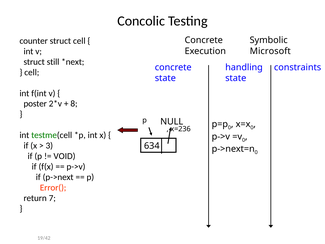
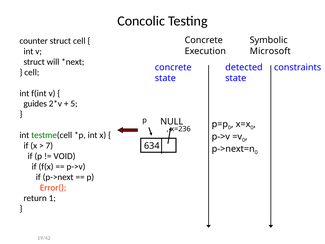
still: still -> will (53, 62)
handling: handling -> detected (244, 67)
poster: poster -> guides (35, 104)
8: 8 -> 5 (74, 104)
3: 3 -> 7 (49, 146)
7: 7 -> 1 (52, 198)
